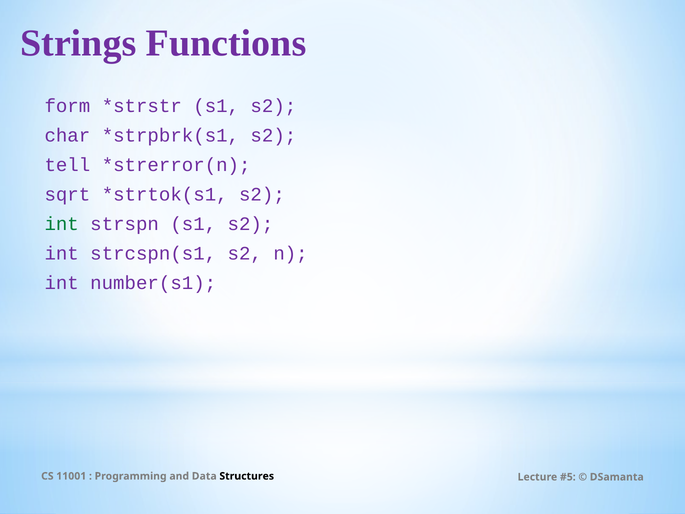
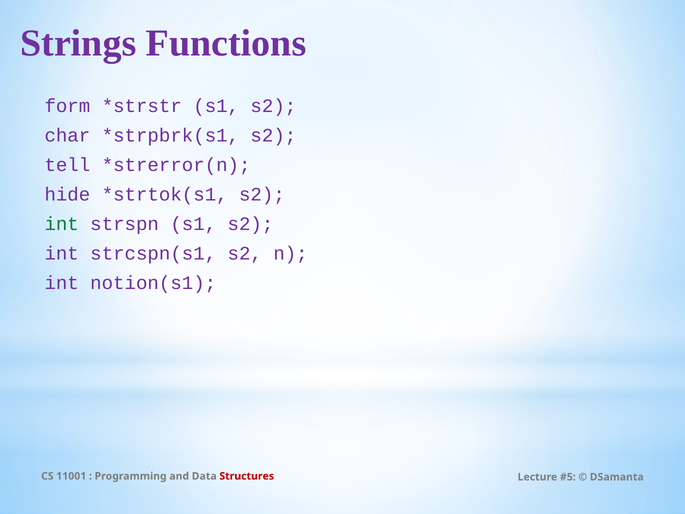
sqrt: sqrt -> hide (67, 194)
number(s1: number(s1 -> notion(s1 (153, 283)
Structures colour: black -> red (247, 476)
